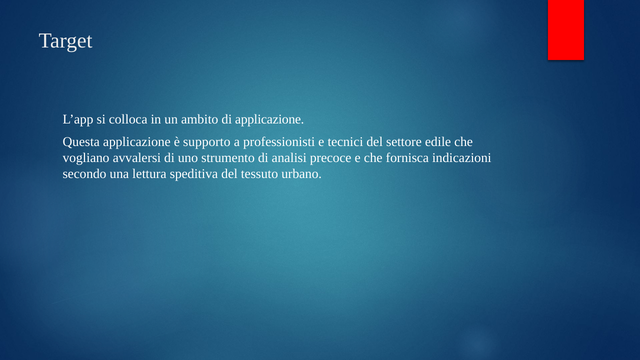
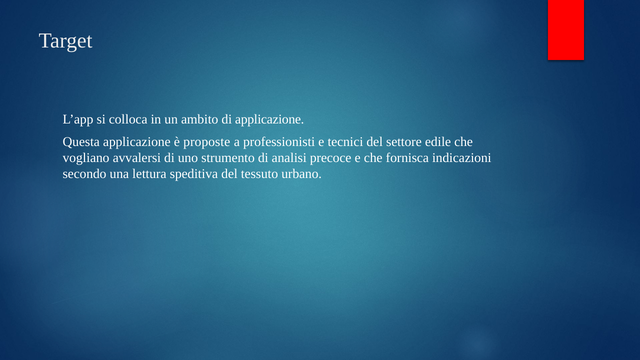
supporto: supporto -> proposte (207, 142)
